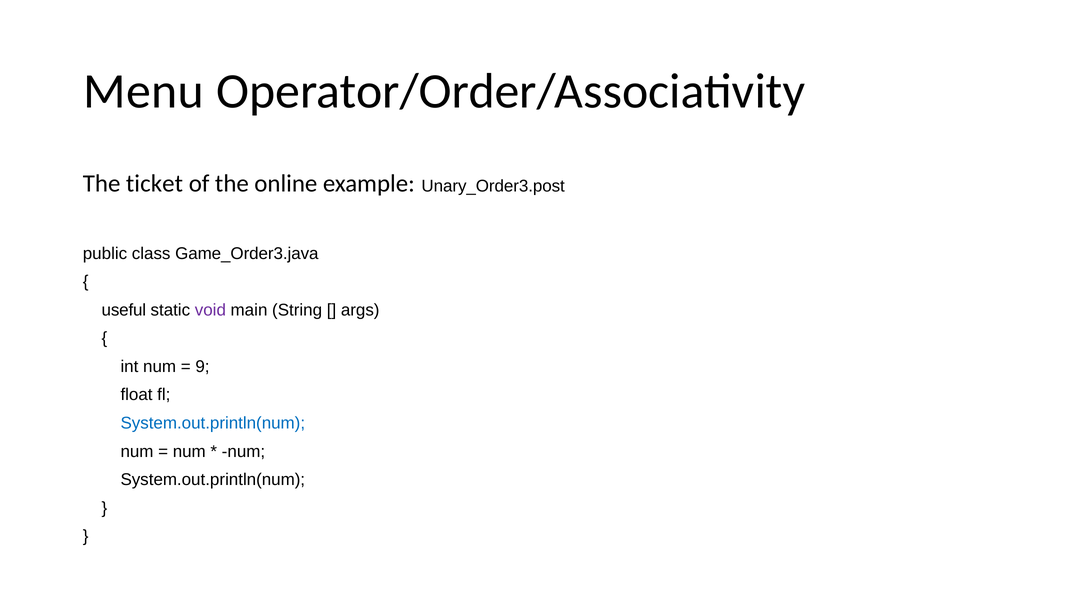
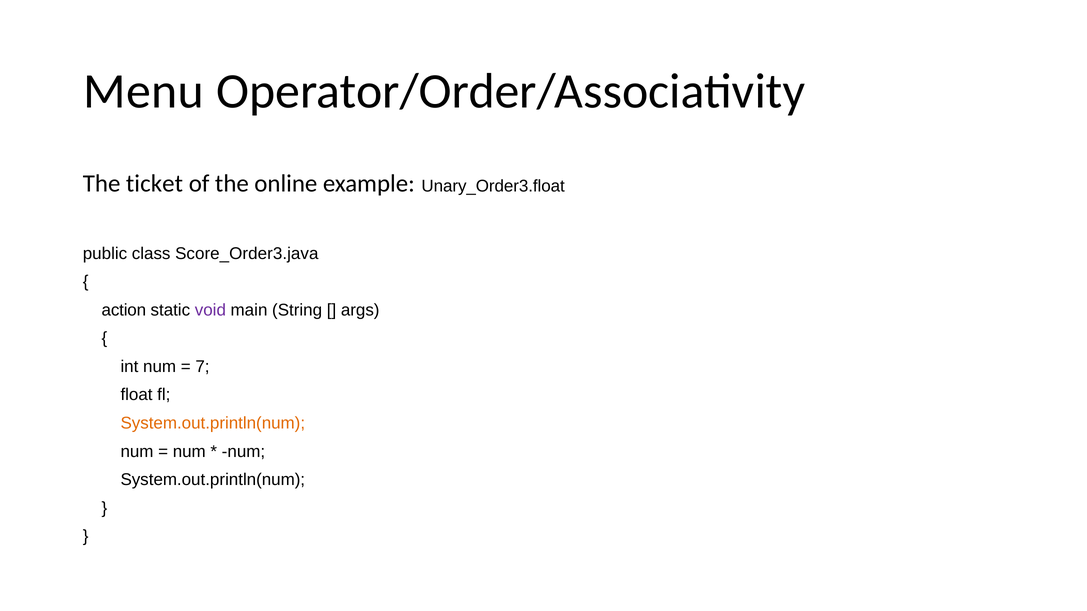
Unary_Order3.post: Unary_Order3.post -> Unary_Order3.float (493, 186)
Game_Order3.java: Game_Order3.java -> Score_Order3.java (247, 254)
useful: useful -> action (124, 310)
9: 9 -> 7 (202, 367)
System.out.println(num colour: blue -> orange (213, 423)
